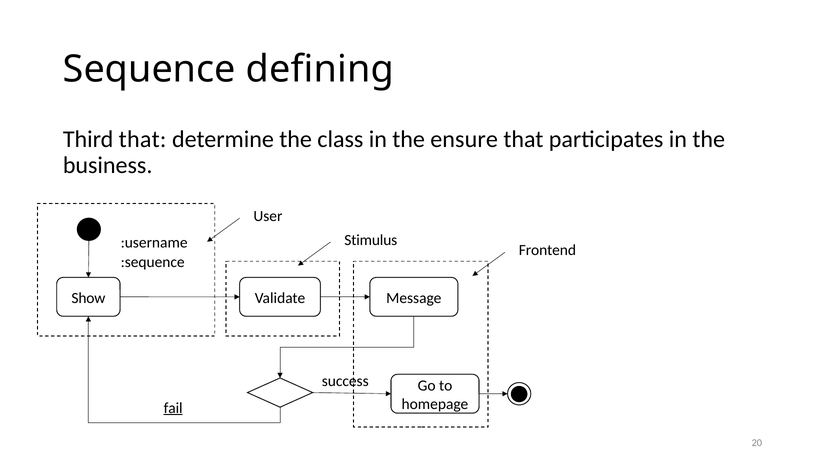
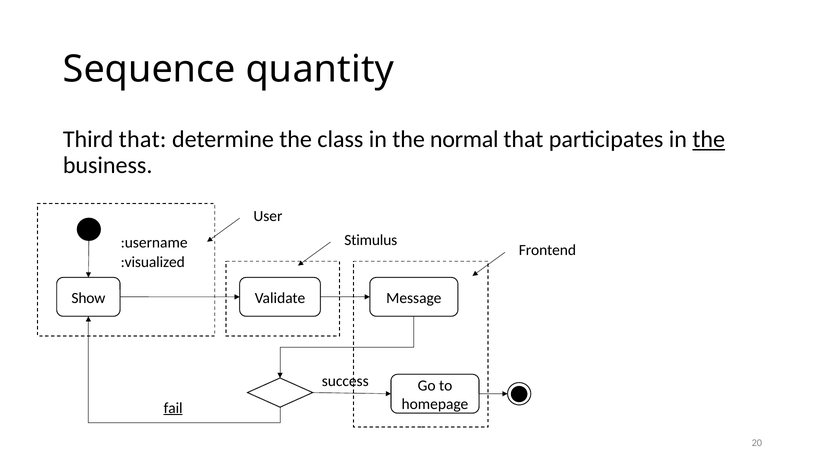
defining: defining -> quantity (320, 69)
ensure: ensure -> normal (464, 139)
the underline: none -> present (709, 139)
:sequence: :sequence -> :visualized (153, 262)
